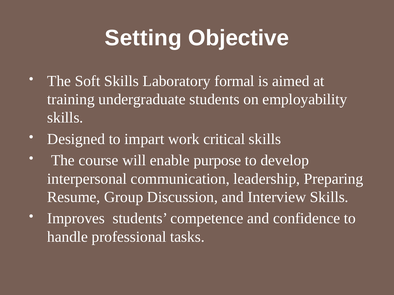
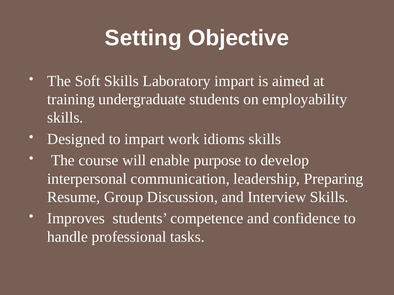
Laboratory formal: formal -> impart (234, 81)
critical: critical -> idioms (224, 139)
